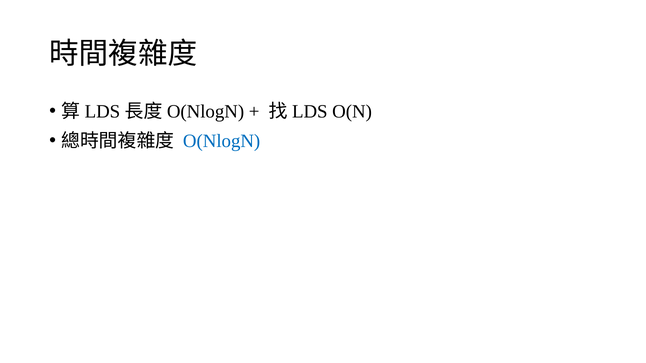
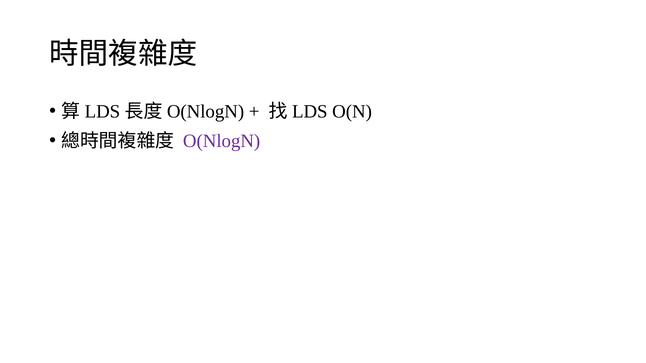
O(NlogN colour: blue -> purple (222, 141)
